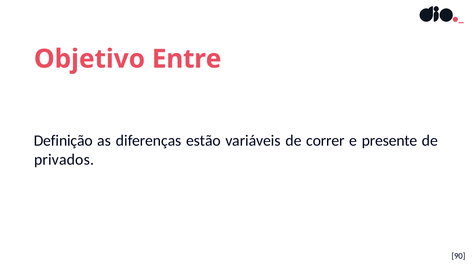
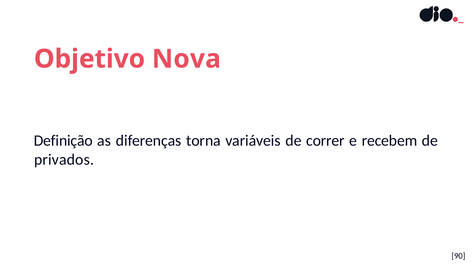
Entre: Entre -> Nova (186, 59)
estão: estão -> torna (203, 140)
presente: presente -> recebem (390, 140)
